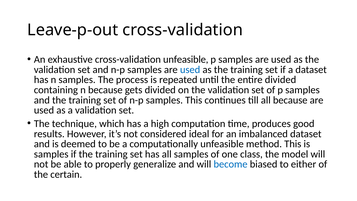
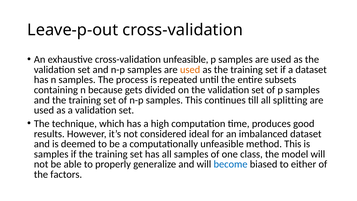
used colour: blue -> orange (190, 70)
entire divided: divided -> subsets (281, 80)
all because: because -> splitting (290, 100)
certain: certain -> factors (66, 174)
